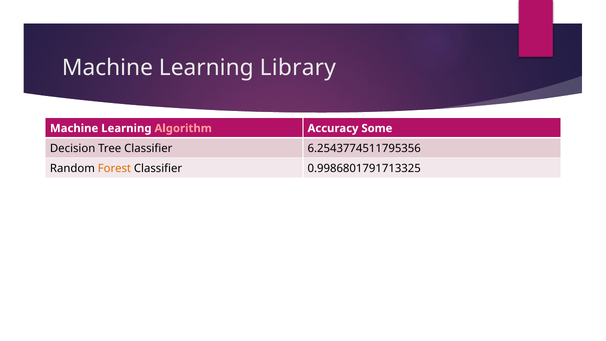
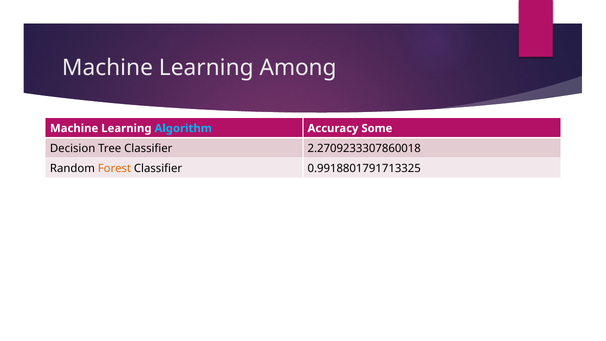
Library: Library -> Among (298, 68)
Algorithm colour: pink -> light blue (183, 128)
6.2543774511795356: 6.2543774511795356 -> 2.2709233307860018 (364, 148)
0.9986801791713325: 0.9986801791713325 -> 0.9918801791713325 (364, 168)
